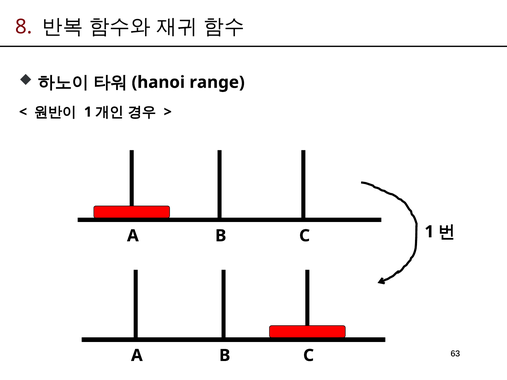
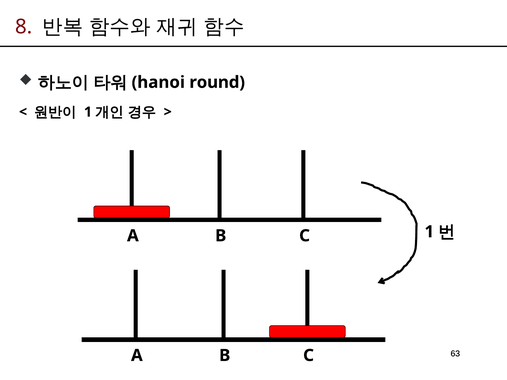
range: range -> round (217, 82)
